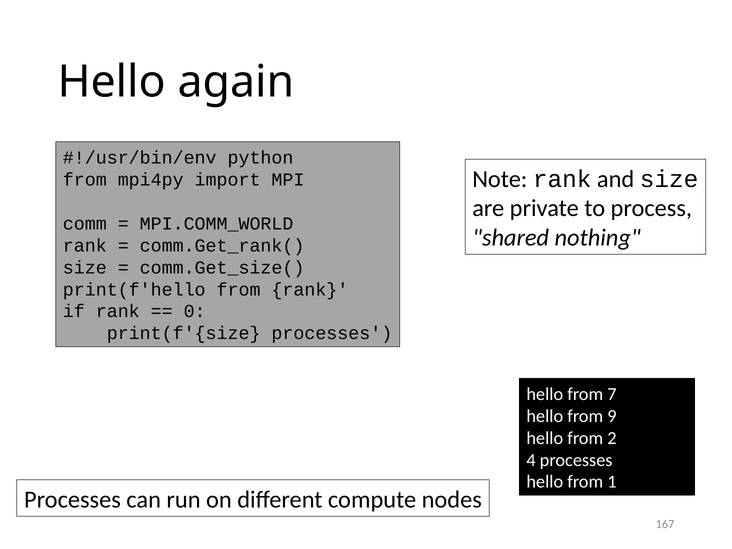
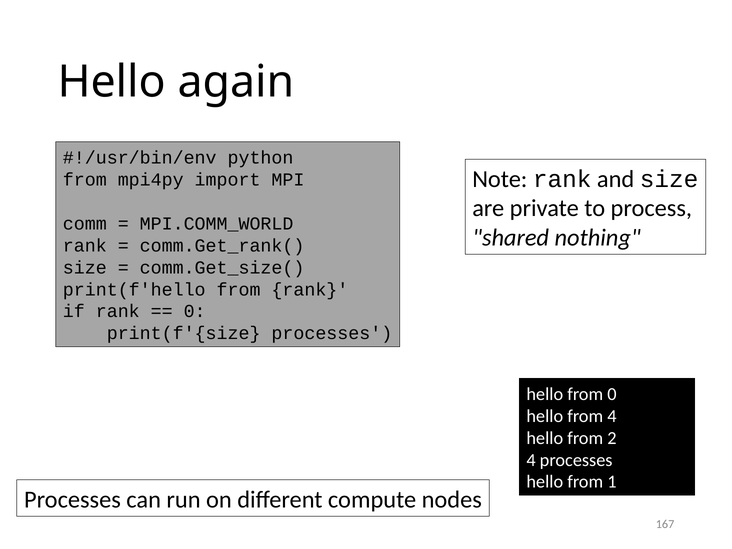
from 7: 7 -> 0 (612, 394)
from 9: 9 -> 4 (612, 416)
